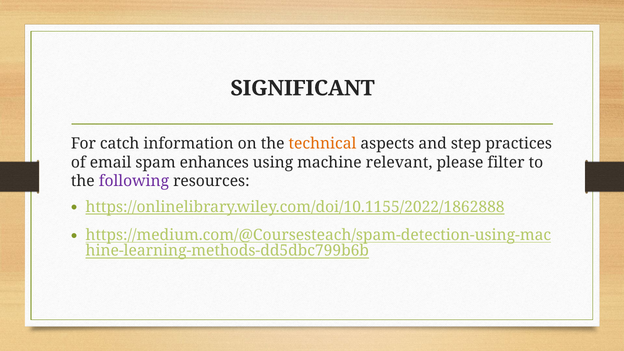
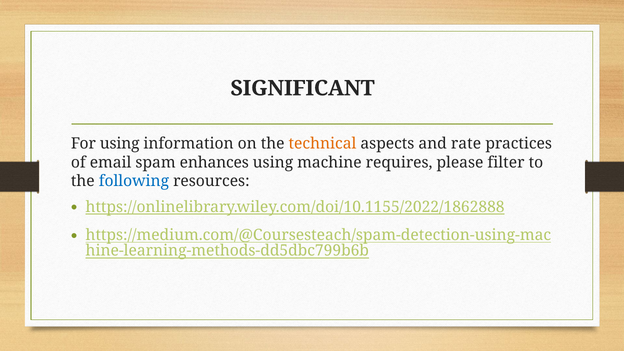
For catch: catch -> using (120, 144)
step: step -> rate (466, 144)
relevant: relevant -> requires (399, 162)
following colour: purple -> blue (134, 181)
